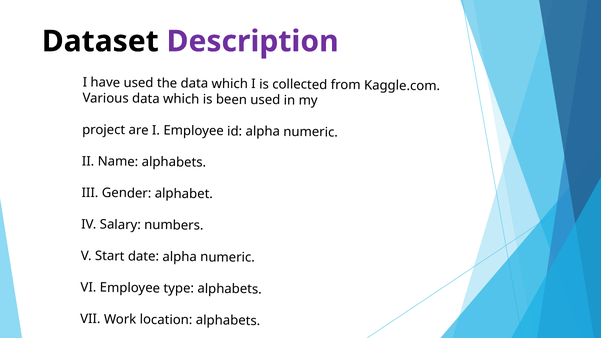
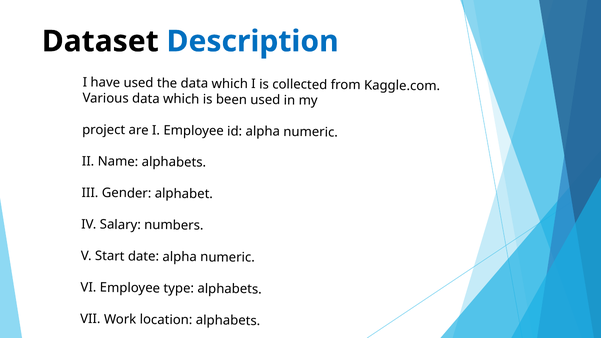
Description colour: purple -> blue (253, 41)
